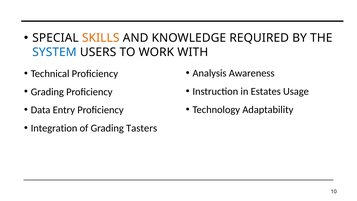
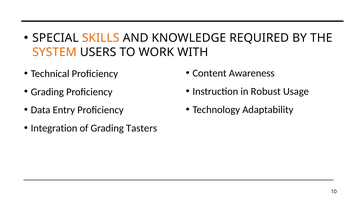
SYSTEM colour: blue -> orange (54, 52)
Analysis: Analysis -> Content (210, 73)
Estates: Estates -> Robust (266, 91)
